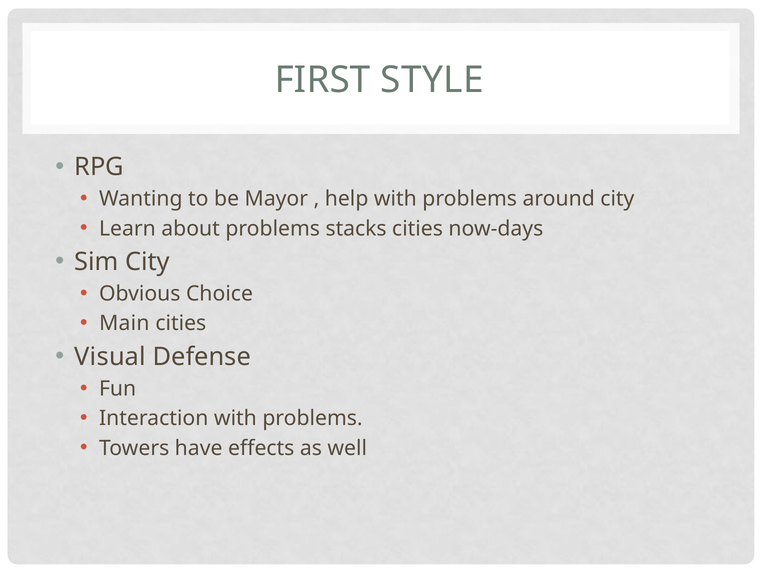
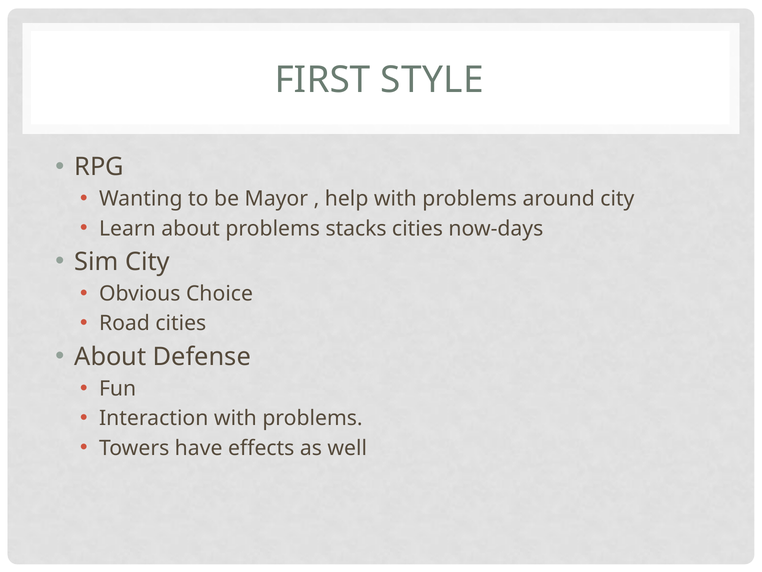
Main: Main -> Road (124, 323)
Visual: Visual -> About (110, 357)
